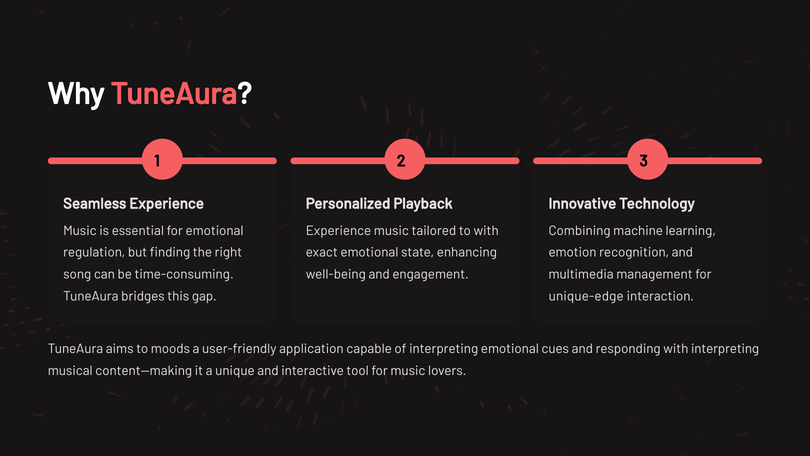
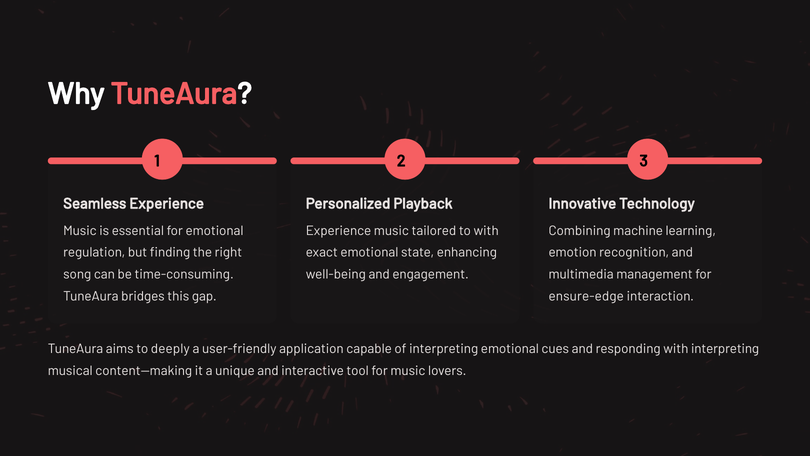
unique-edge: unique-edge -> ensure-edge (586, 296)
moods: moods -> deeply (170, 349)
